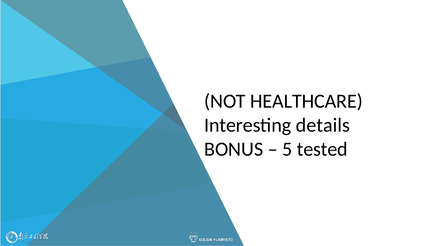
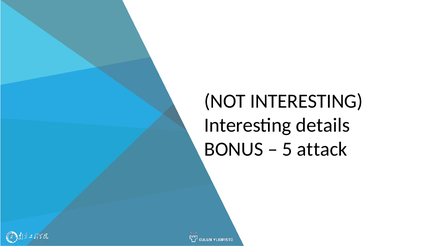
NOT HEALTHCARE: HEALTHCARE -> INTERESTING (306, 101)
tested: tested -> attack (322, 149)
